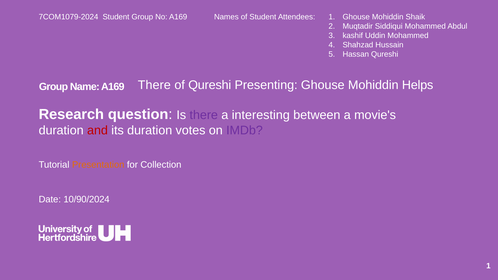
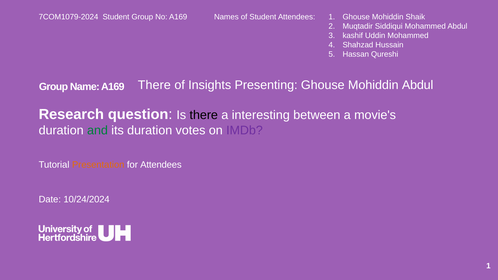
of Qureshi: Qureshi -> Insights (210, 85)
Mohiddin Helps: Helps -> Abdul (418, 85)
there colour: purple -> black (204, 115)
and colour: red -> green (97, 130)
for Collection: Collection -> Attendees (161, 165)
10/90/2024: 10/90/2024 -> 10/24/2024 (87, 200)
